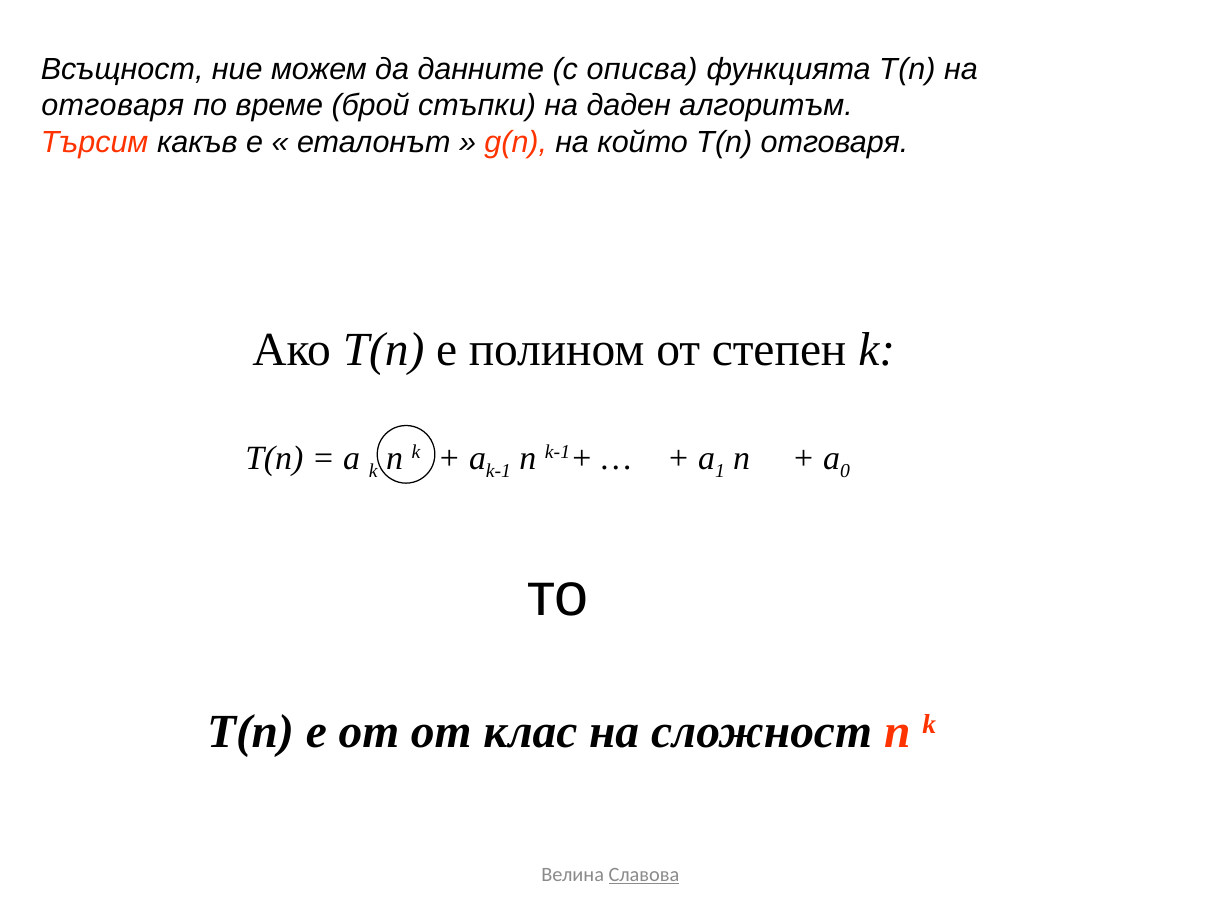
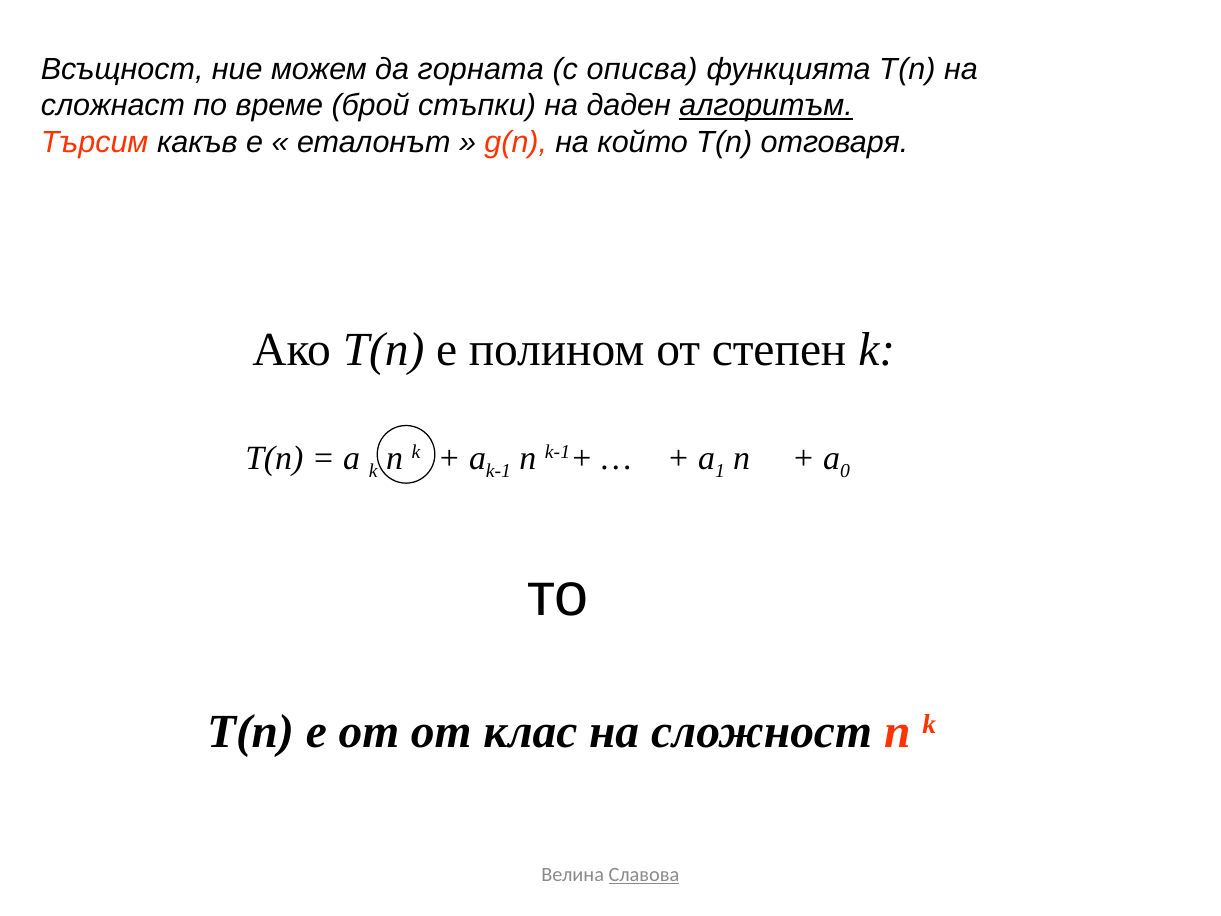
данните: данните -> горната (481, 69)
отговаря: отговаря -> сложнаст (113, 106)
алгоритъм underline: none -> present (766, 106)
